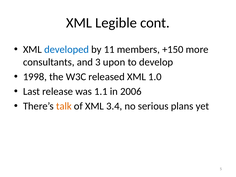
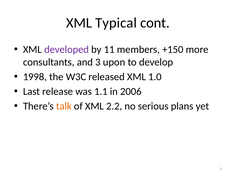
Legible: Legible -> Typical (116, 23)
developed colour: blue -> purple (67, 50)
3.4: 3.4 -> 2.2 (114, 106)
